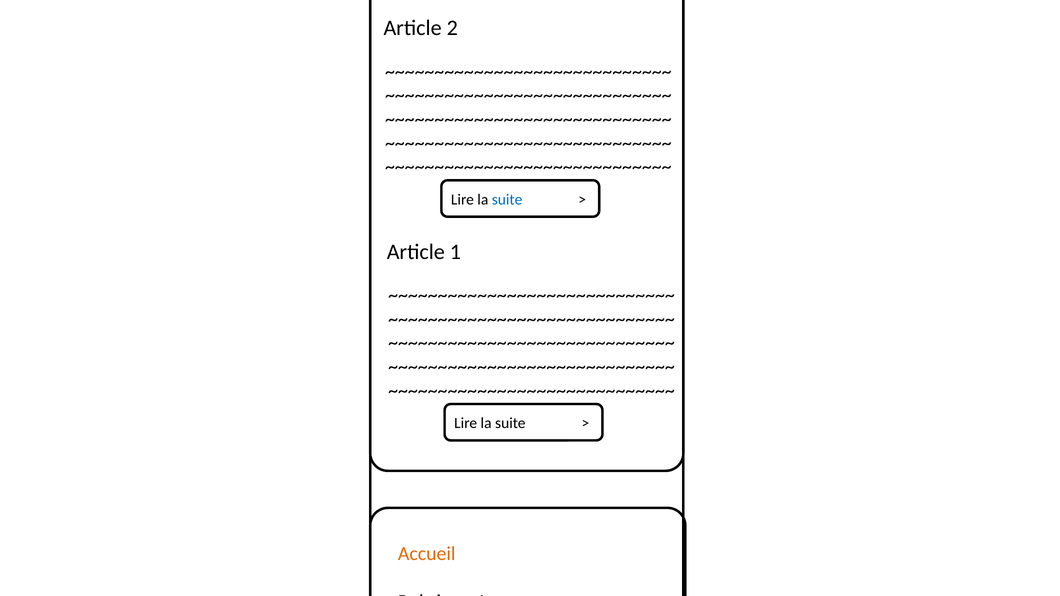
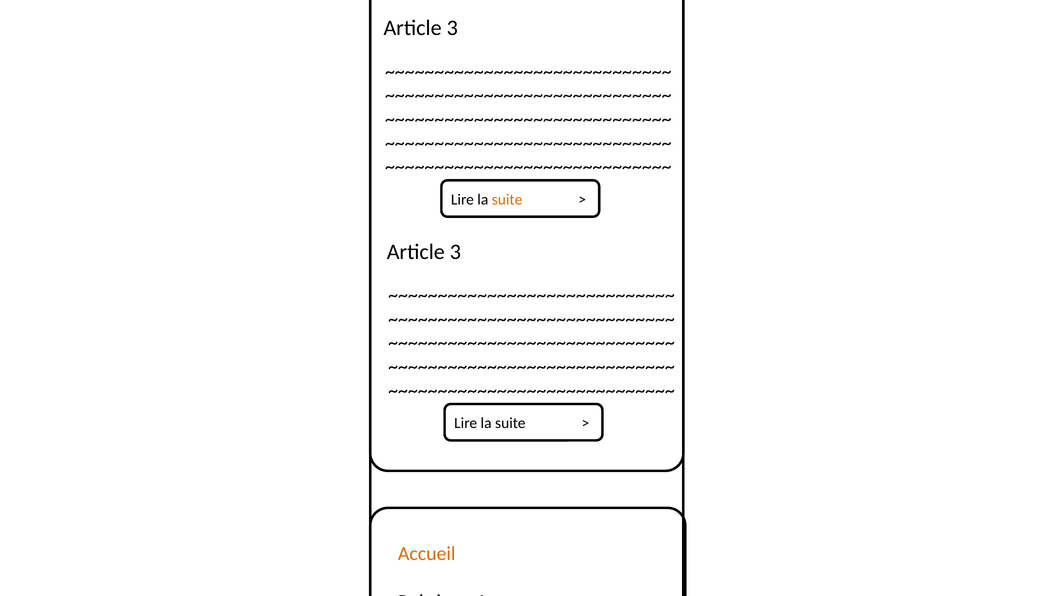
2: 2 -> 3 (452, 28)
suite colour: blue -> orange (507, 200)
1: 1 -> 3 (455, 252)
